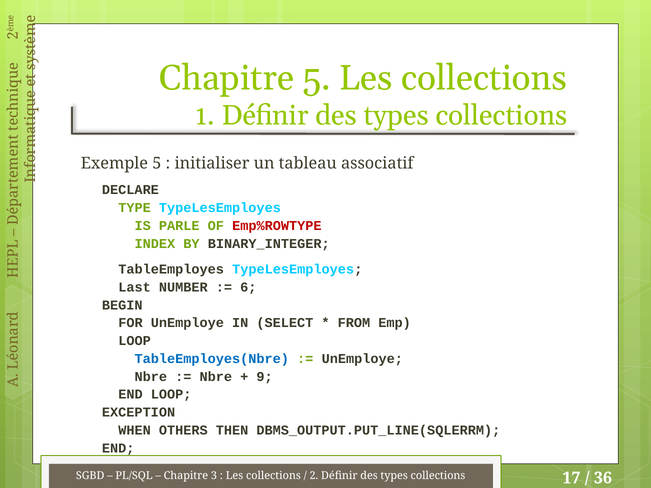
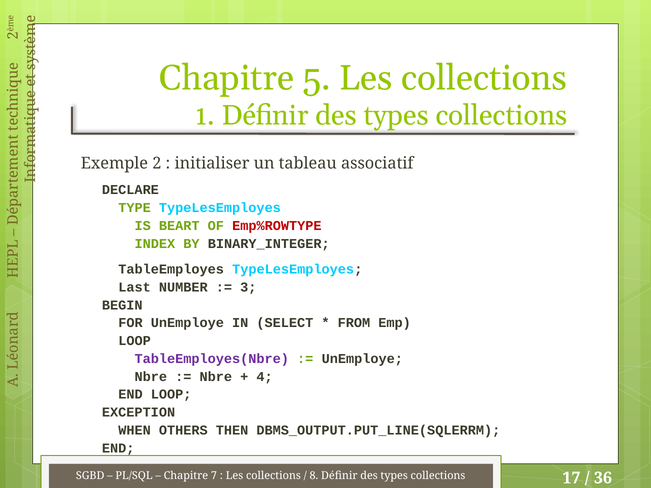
Exemple 5: 5 -> 2 (157, 163)
PARLE: PARLE -> BEART (179, 226)
6: 6 -> 3 (248, 287)
TableEmployes(Nbre colour: blue -> purple (212, 359)
9: 9 -> 4 (265, 377)
3: 3 -> 7 (214, 476)
2: 2 -> 8 (314, 476)
